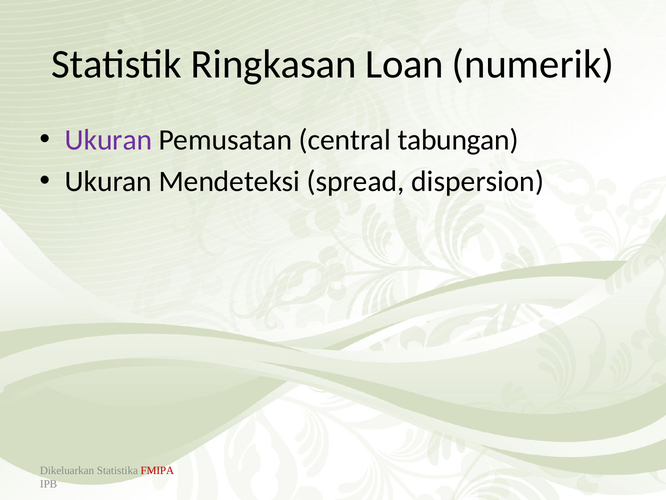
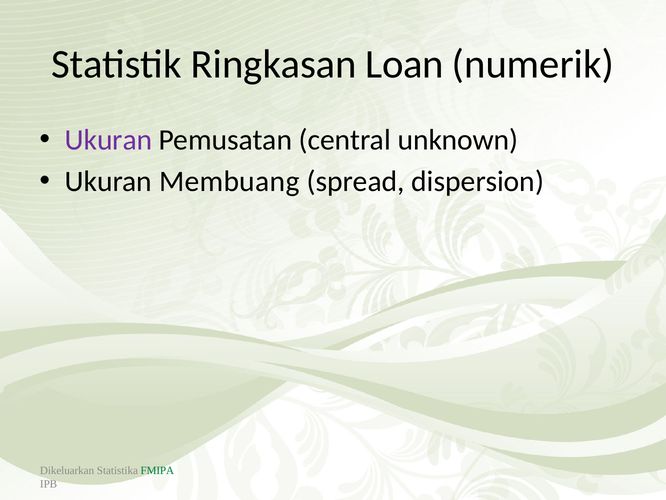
tabungan: tabungan -> unknown (458, 140)
Mendeteksi: Mendeteksi -> Membuang (229, 181)
FMIPA colour: red -> green (157, 470)
